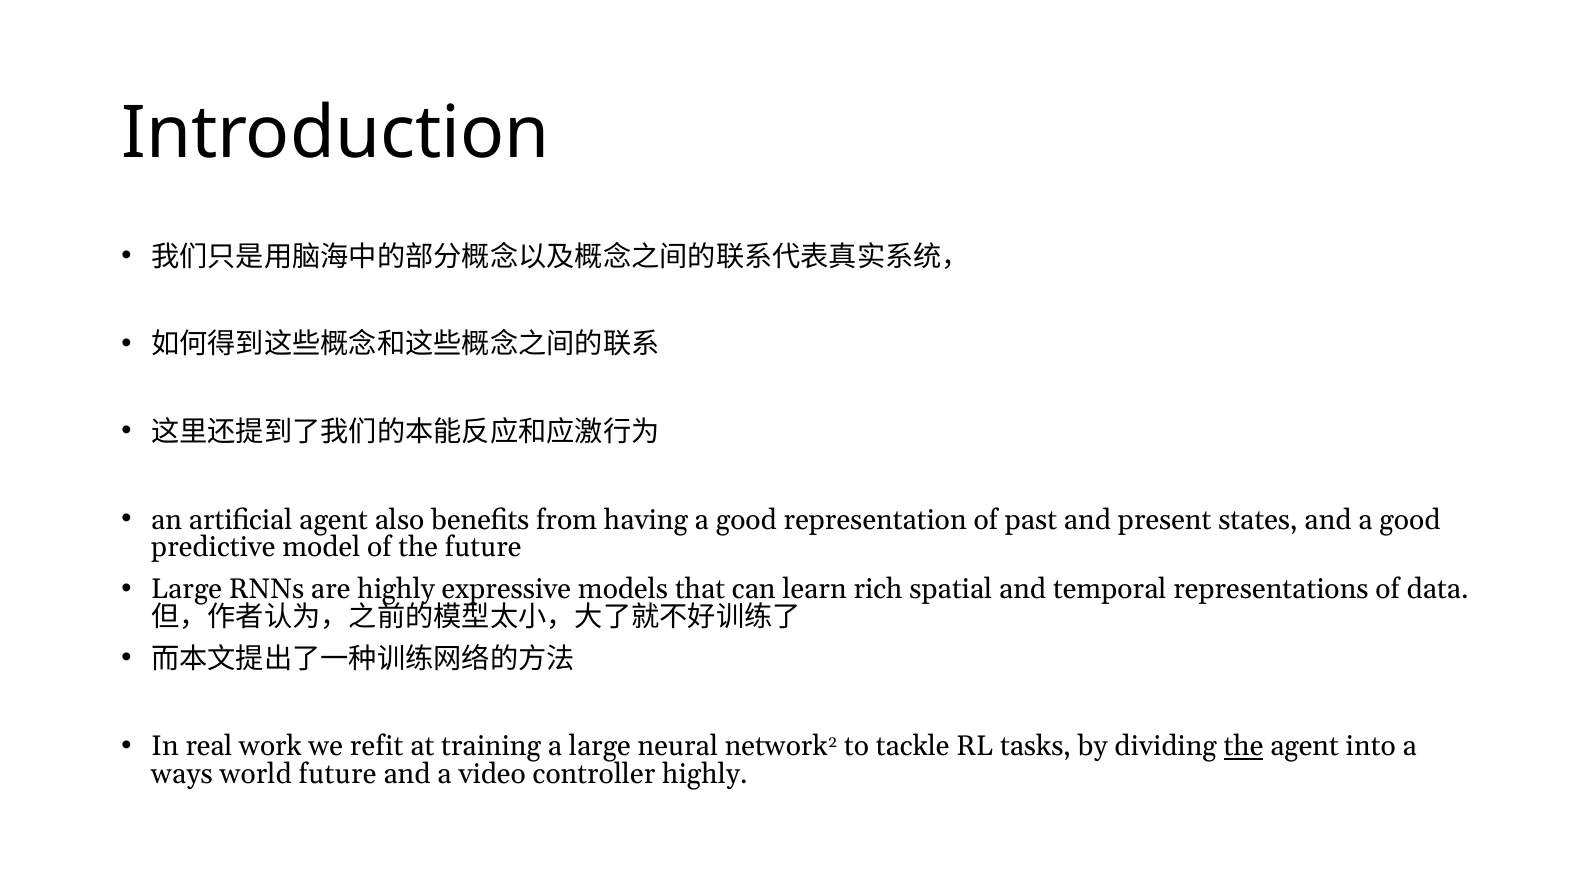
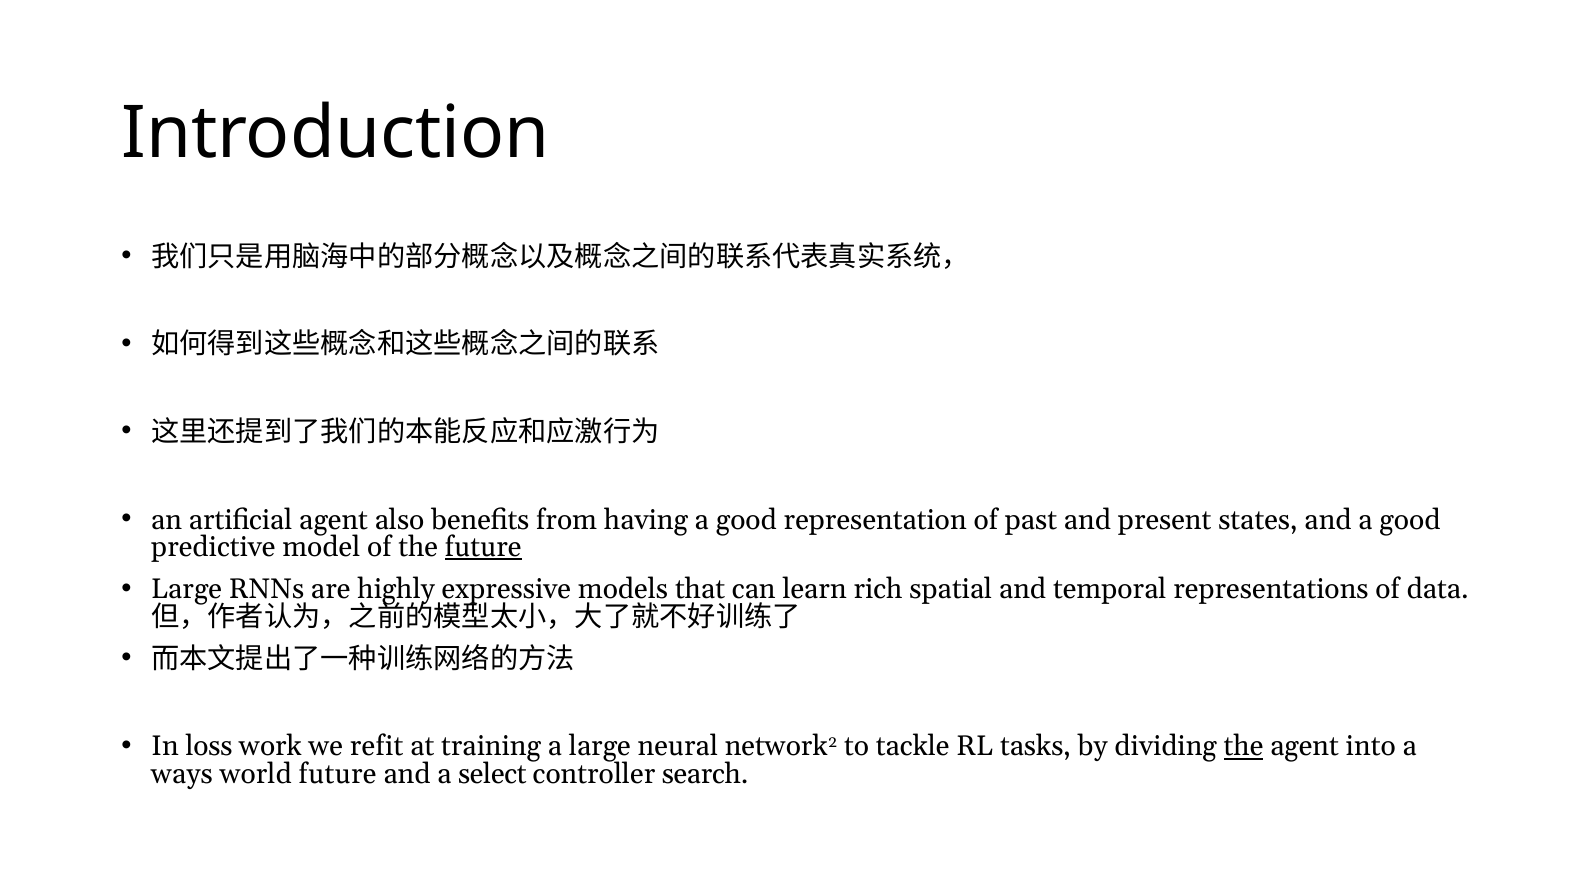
future underline: none -> present (483, 547)
real: real -> loss (209, 747)
video: video -> select (492, 774)
controller highly: highly -> search (705, 774)
